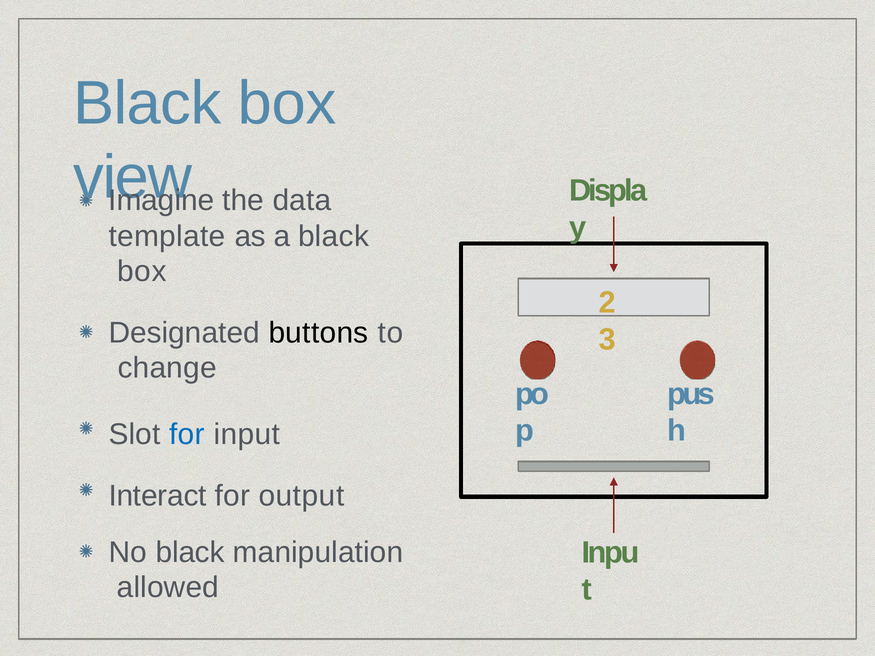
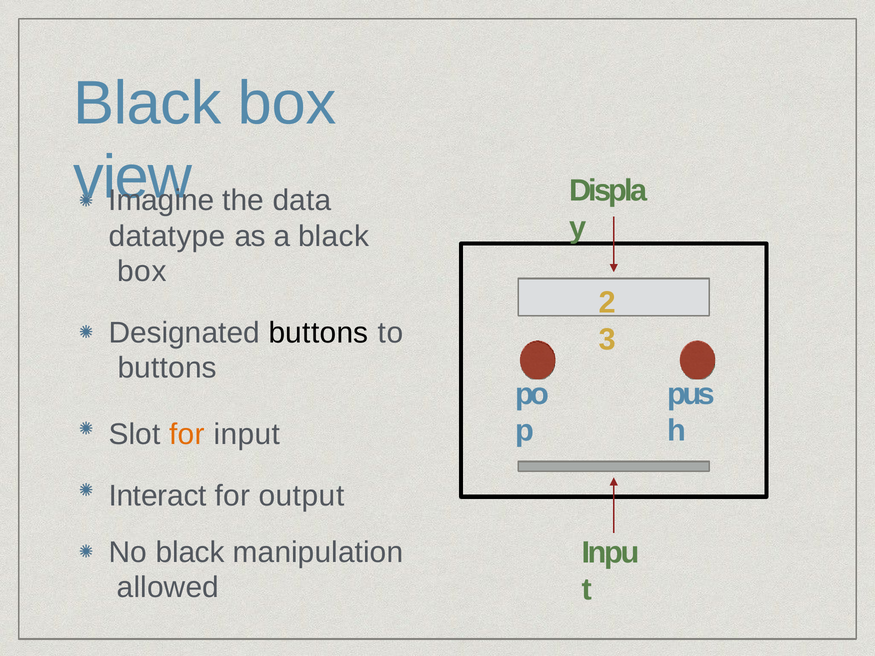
template: template -> datatype (167, 236)
change: change -> buttons (167, 368)
for colour: blue -> orange (187, 435)
